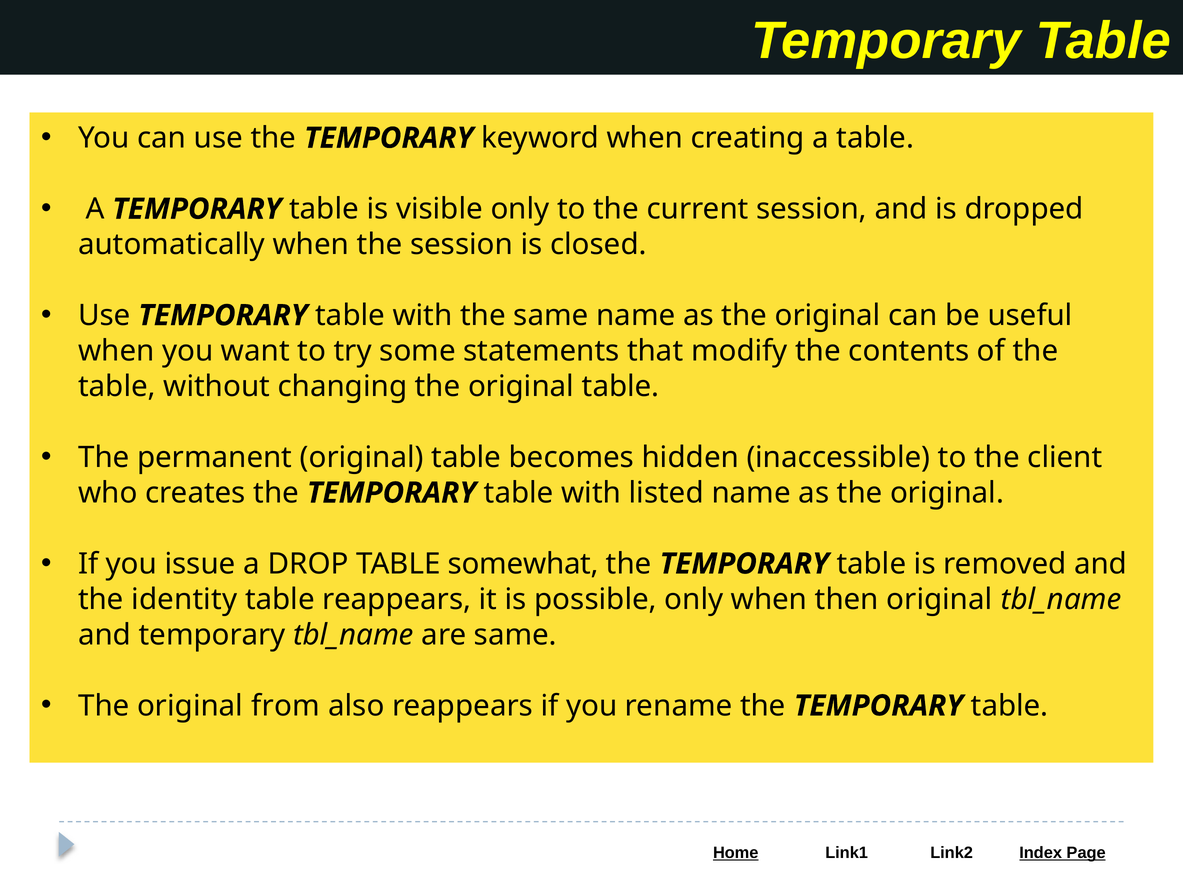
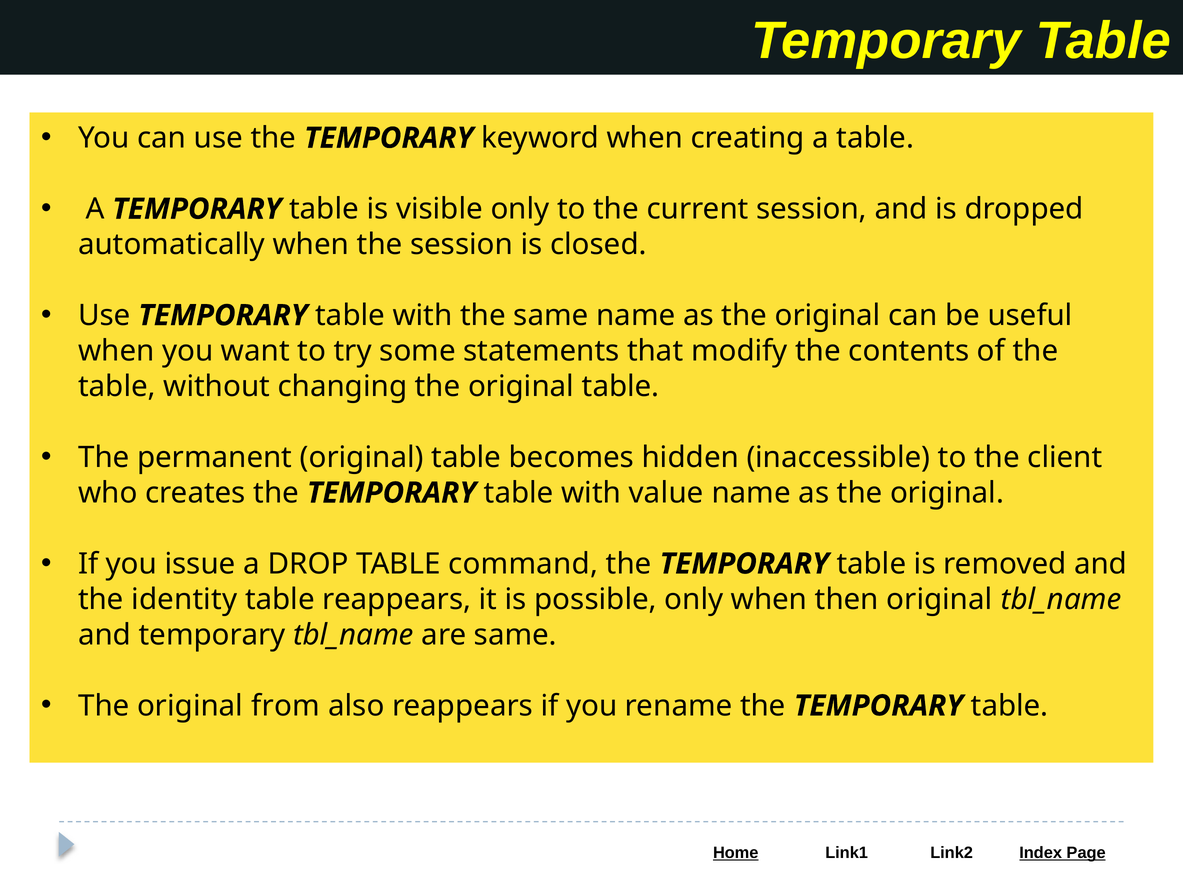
listed: listed -> value (666, 493)
somewhat: somewhat -> command (523, 564)
